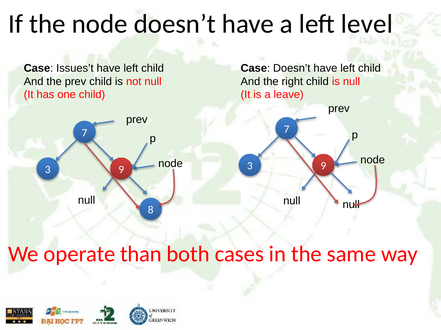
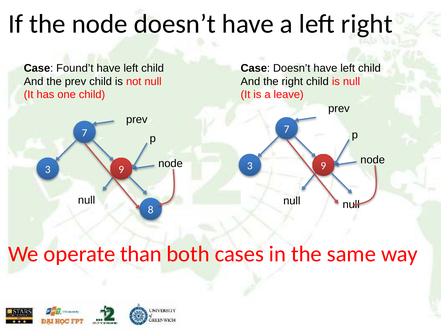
left level: level -> right (367, 24)
Issues’t: Issues’t -> Found’t (75, 68)
